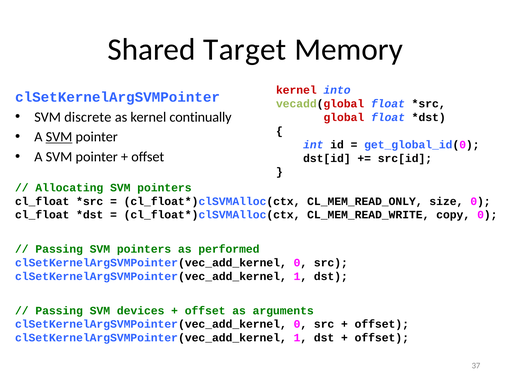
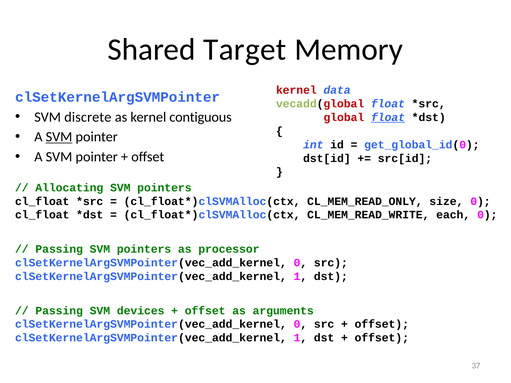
into: into -> data (337, 90)
continually: continually -> contiguous (201, 117)
float underline: none -> present (388, 118)
copy: copy -> each (453, 215)
performed: performed -> processor (229, 249)
